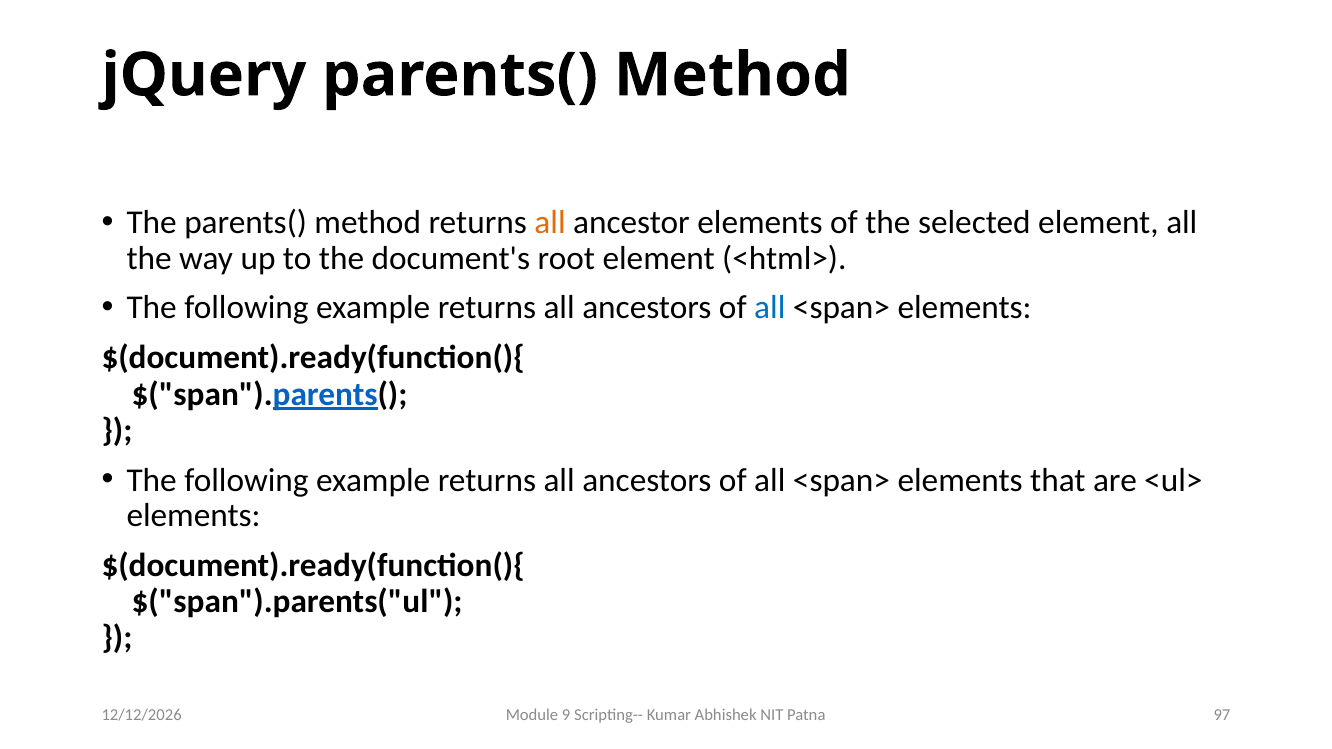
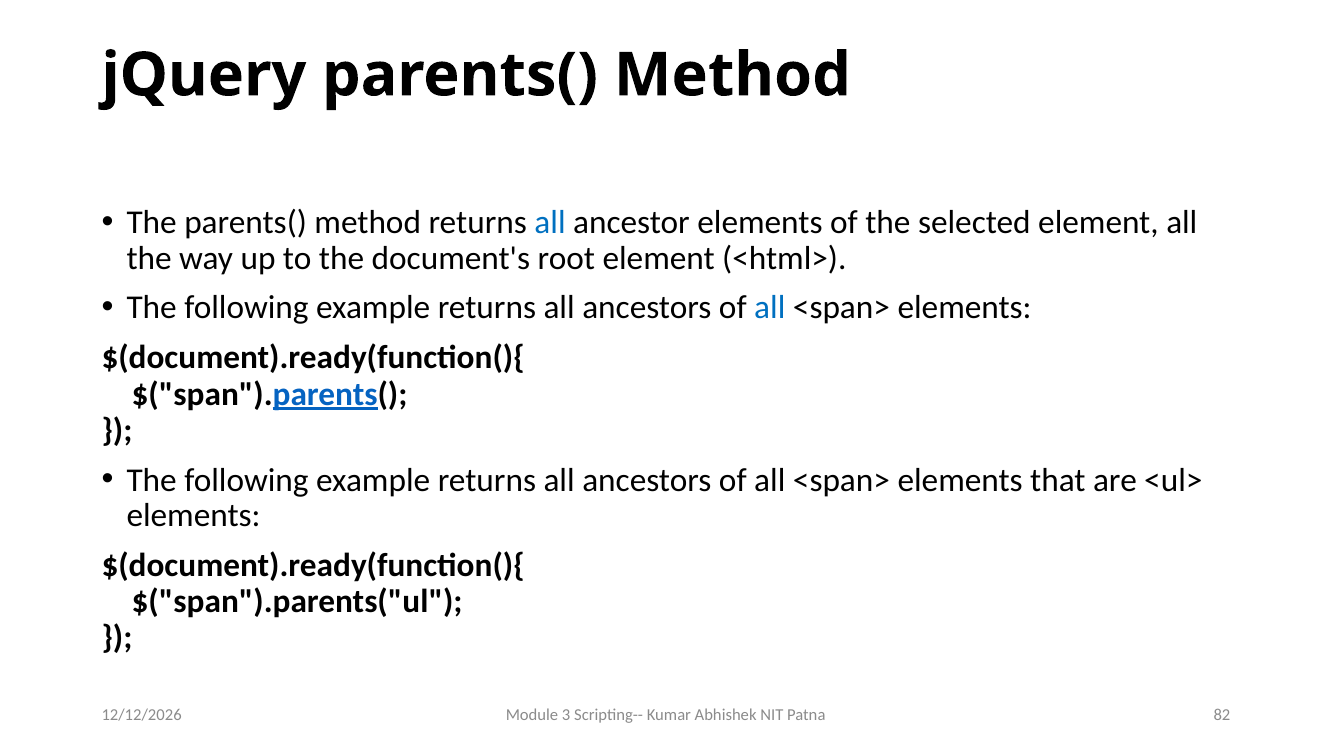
all colour: orange -> blue (550, 222)
9: 9 -> 3 (566, 715)
97: 97 -> 82 (1222, 715)
